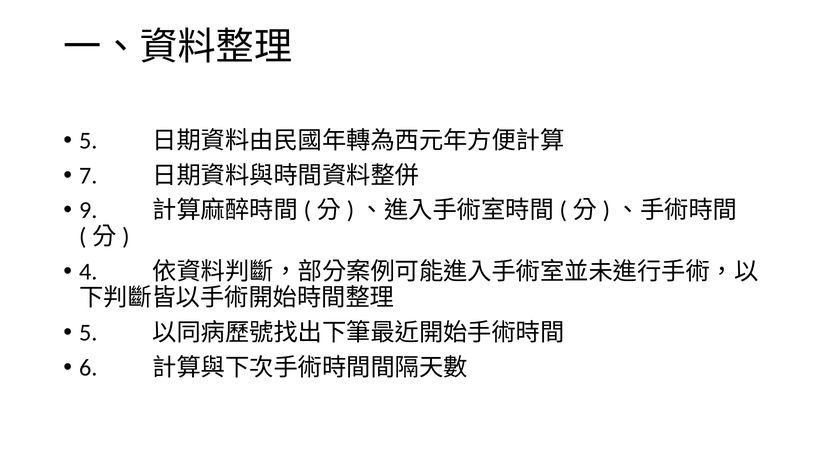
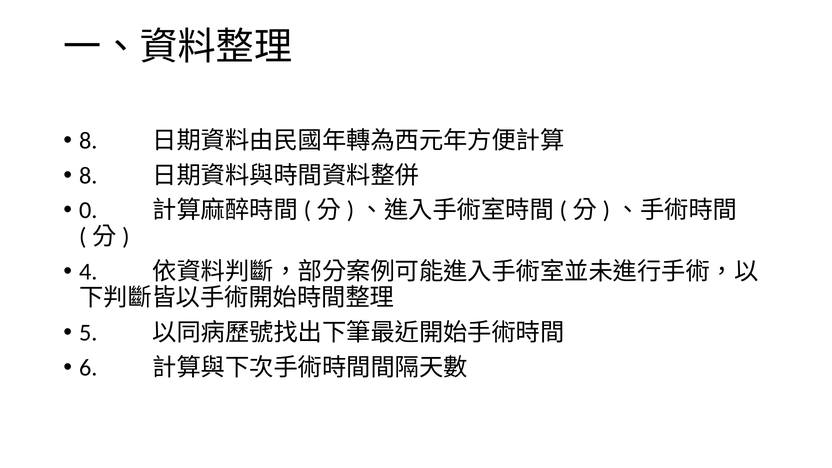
5: 5 -> 8 (88, 141)
7: 7 -> 8 (88, 176)
9: 9 -> 0 (88, 210)
